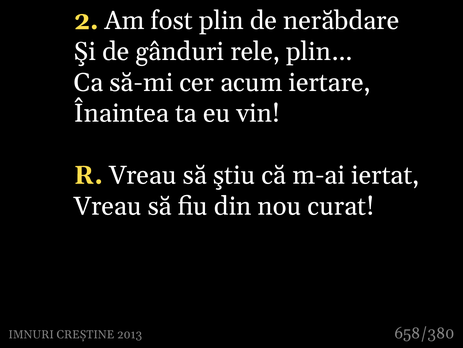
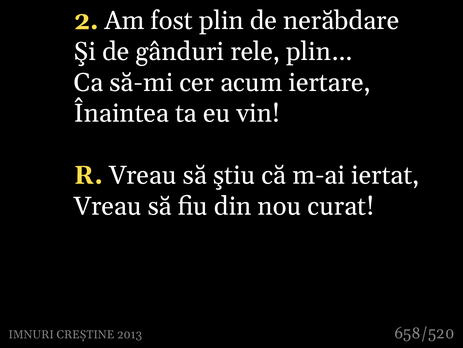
658/380: 658/380 -> 658/520 (424, 333)
